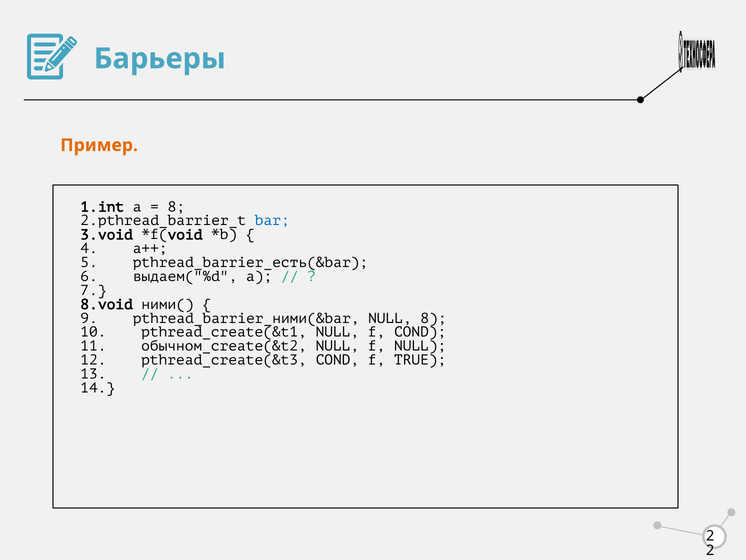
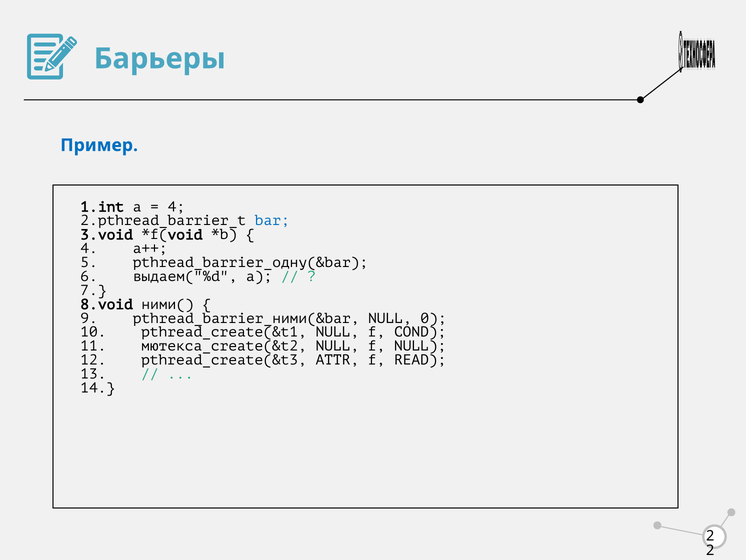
Пример colour: orange -> blue (99, 145)
8: 8 -> 4 (176, 207)
pthread_barrier_есть(&bar: pthread_barrier_есть(&bar -> pthread_barrier_одну(&bar (250, 262)
NULL 8: 8 -> 0 (434, 318)
обычном_create(&t2: обычном_create(&t2 -> мютекса_create(&t2 (224, 346)
pthread_create(&t3 COND: COND -> ATTR (337, 360)
TRUE: TRUE -> READ (420, 360)
